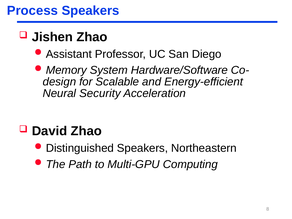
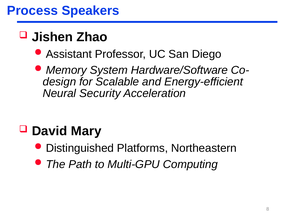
David Zhao: Zhao -> Mary (86, 131)
Distinguished Speakers: Speakers -> Platforms (142, 148)
